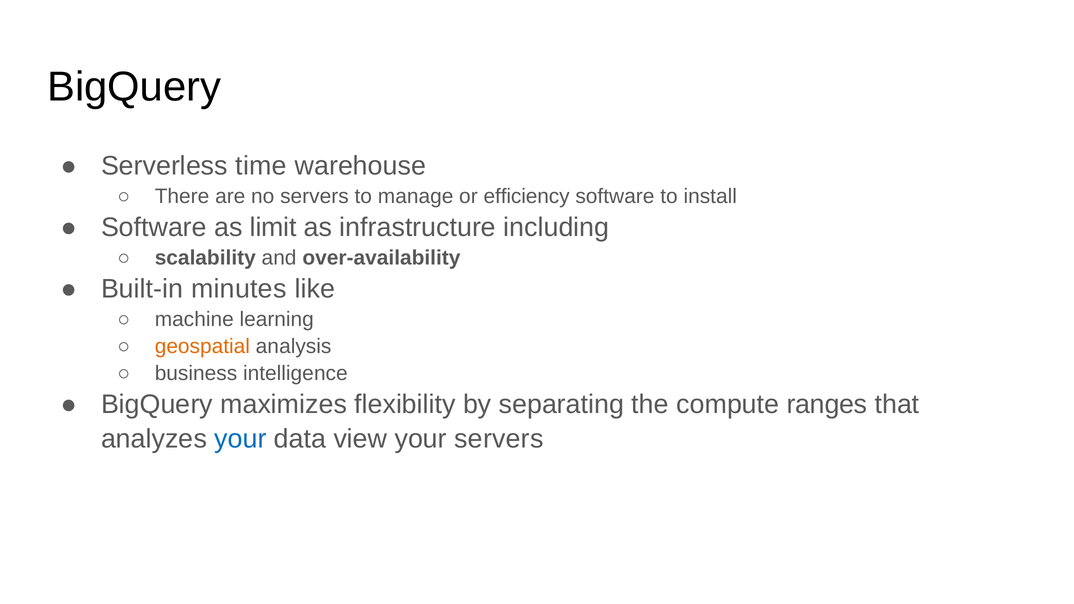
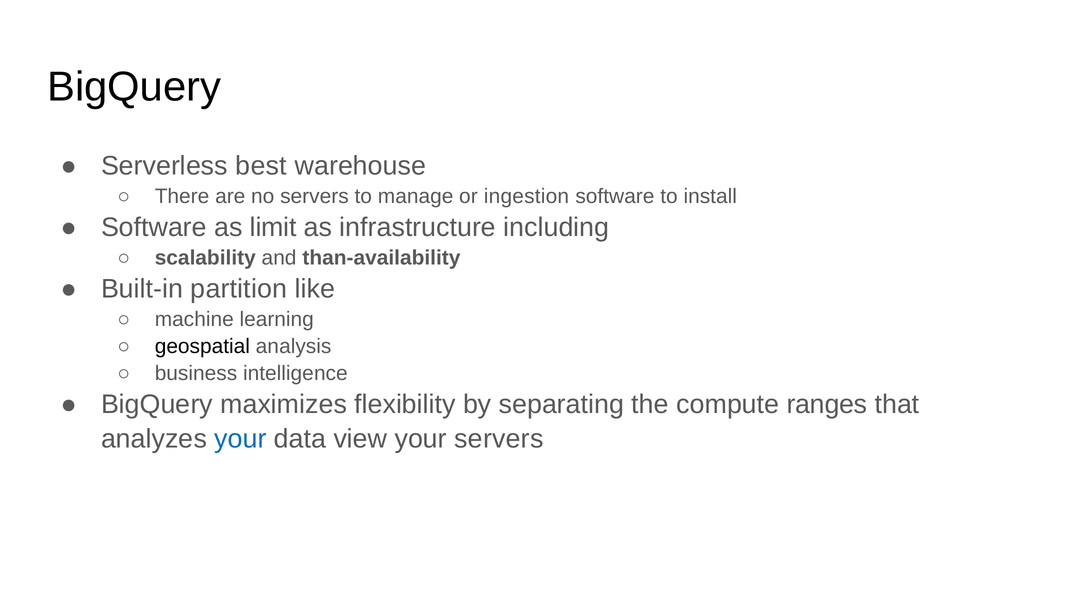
time: time -> best (261, 166)
efficiency: efficiency -> ingestion (526, 196)
over-availability: over-availability -> than-availability (381, 258)
minutes: minutes -> partition (239, 289)
geospatial colour: orange -> black (202, 346)
